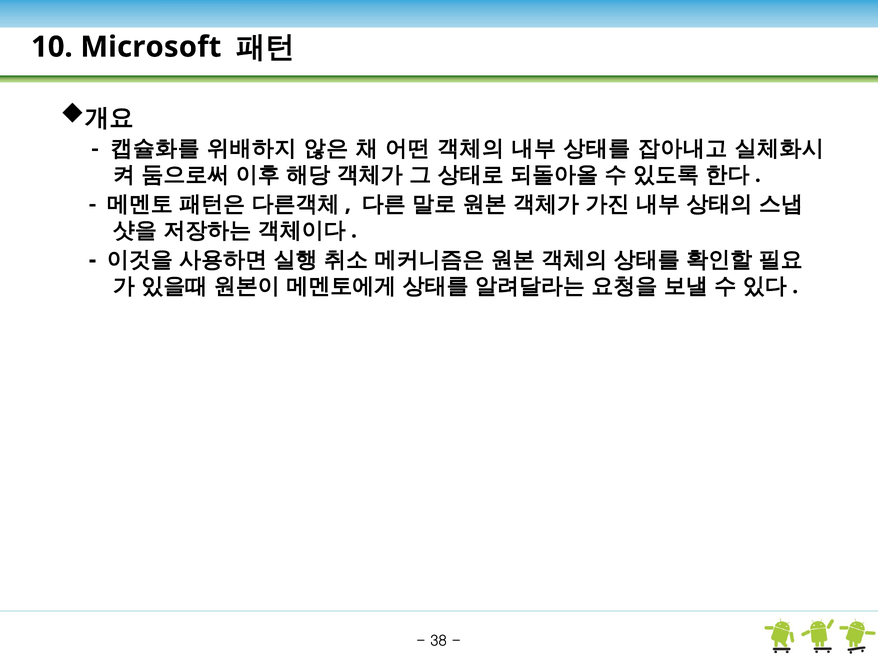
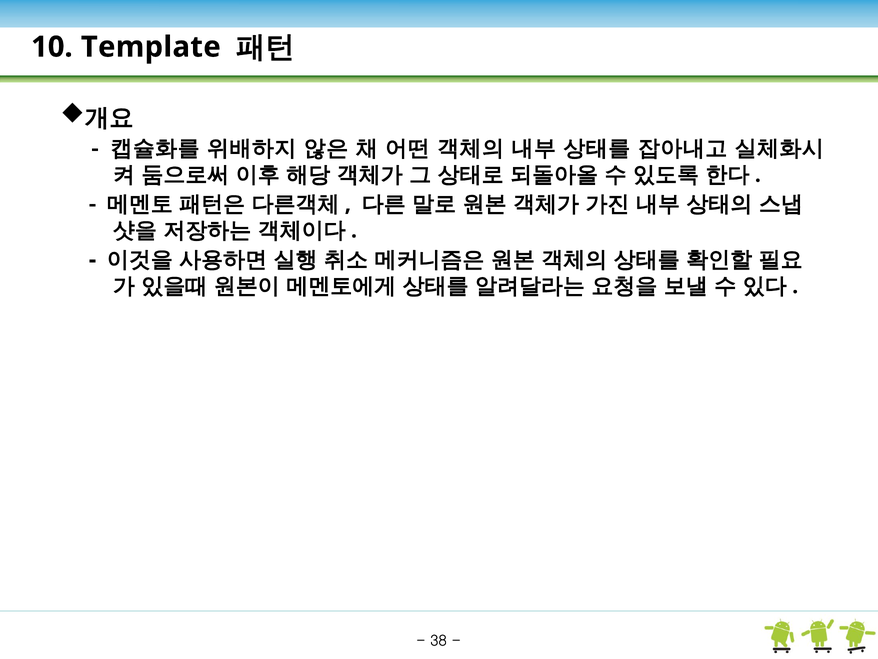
Microsoft: Microsoft -> Template (151, 47)
